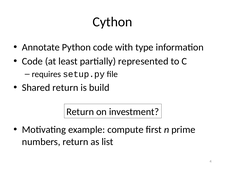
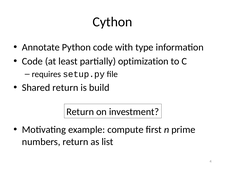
represented: represented -> optimization (143, 61)
